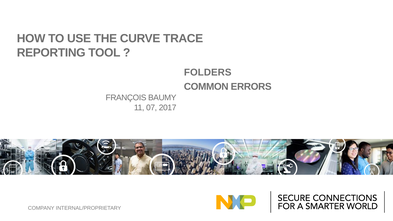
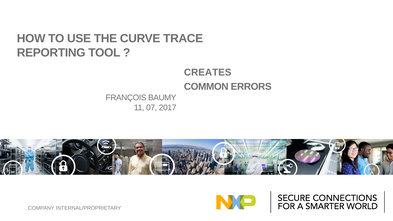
FOLDERS: FOLDERS -> CREATES (208, 72)
